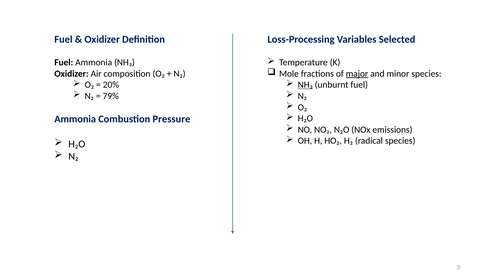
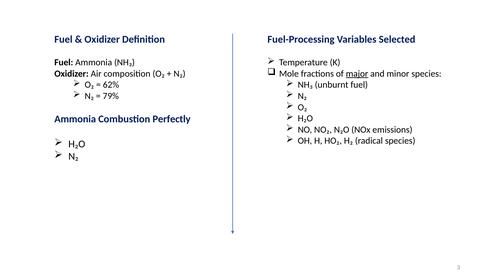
Loss-Processing: Loss-Processing -> Fuel-Processing (301, 40)
20%: 20% -> 62% (111, 85)
NH₃ underline: present -> none (305, 85)
Pressure: Pressure -> Perfectly (172, 119)
